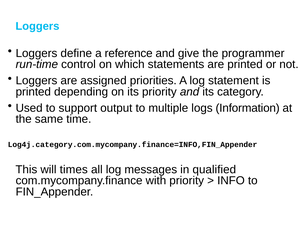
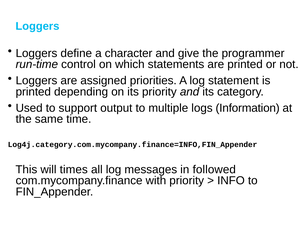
reference: reference -> character (129, 53)
qualified: qualified -> followed (214, 170)
